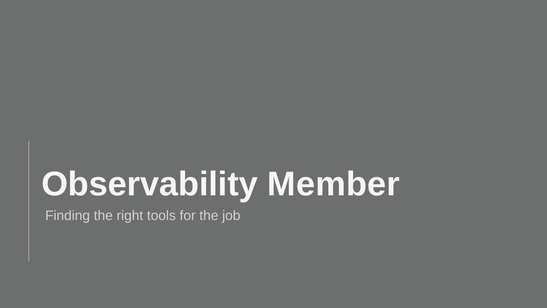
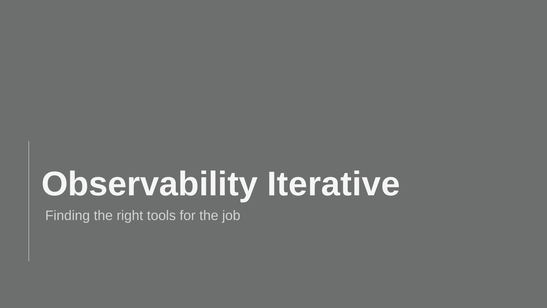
Member: Member -> Iterative (334, 184)
